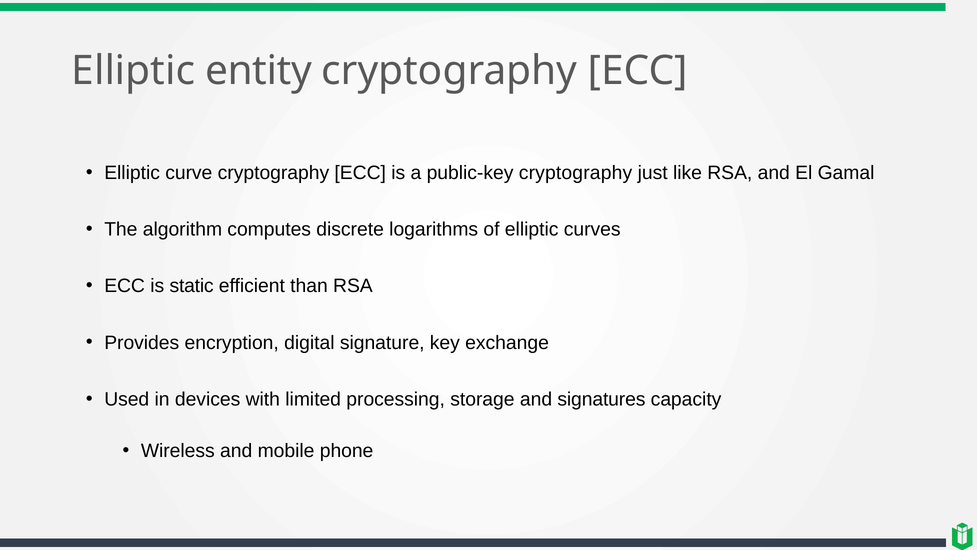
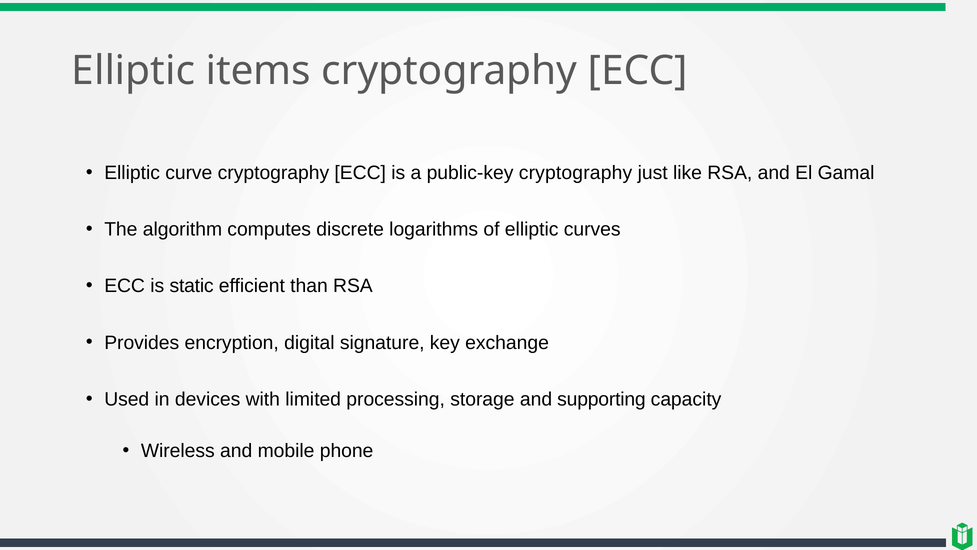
entity: entity -> items (258, 71)
signatures: signatures -> supporting (601, 399)
